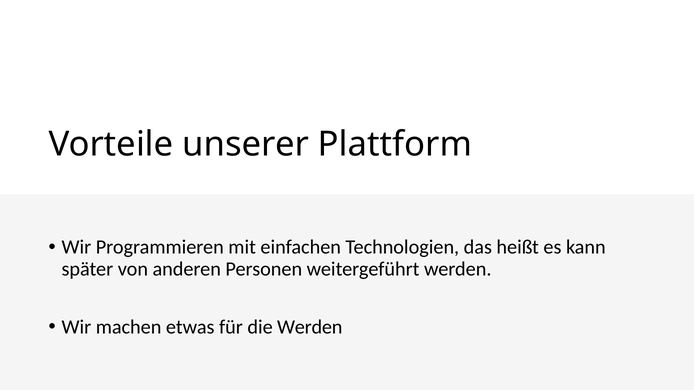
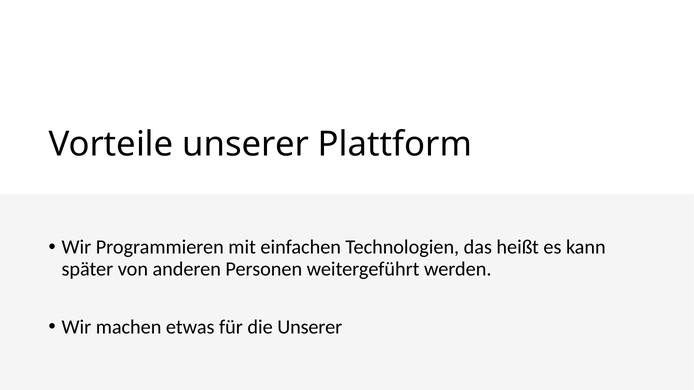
die Werden: Werden -> Unserer (310, 327)
